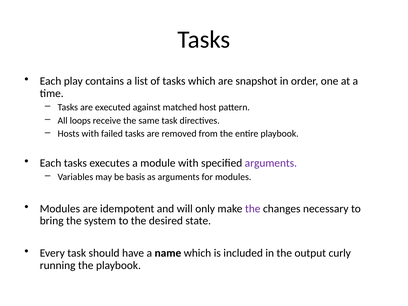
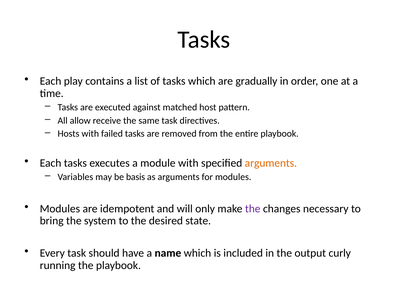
snapshot: snapshot -> gradually (256, 81)
loops: loops -> allow (80, 121)
arguments colour: purple -> orange (271, 163)
